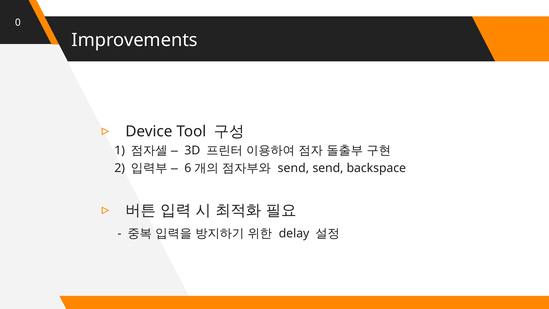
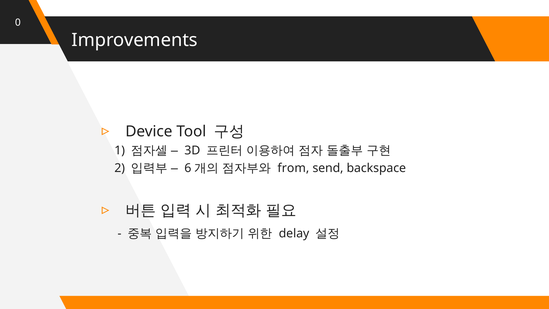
send: send -> from (293, 168)
